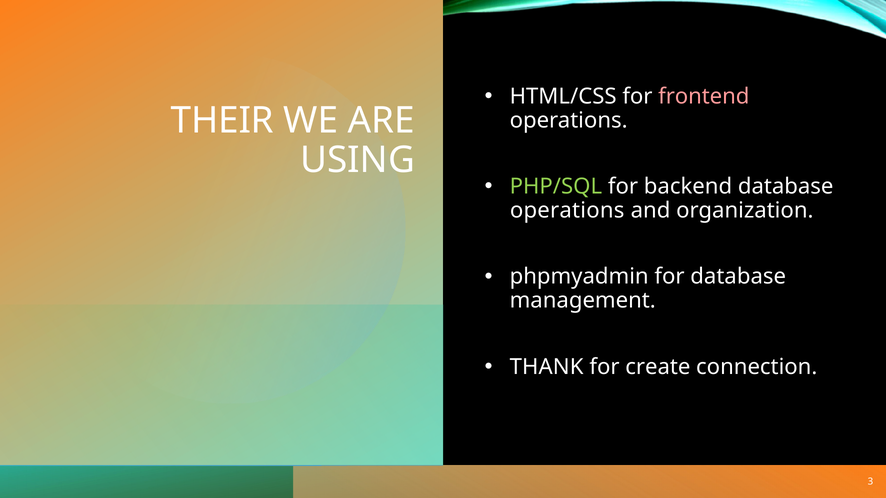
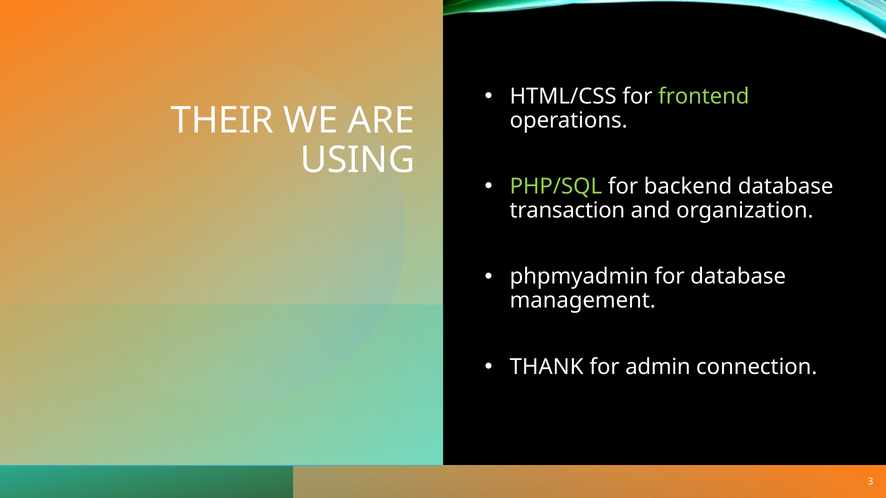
frontend colour: pink -> light green (704, 96)
operations: operations -> transaction (567, 211)
create: create -> admin (658, 367)
